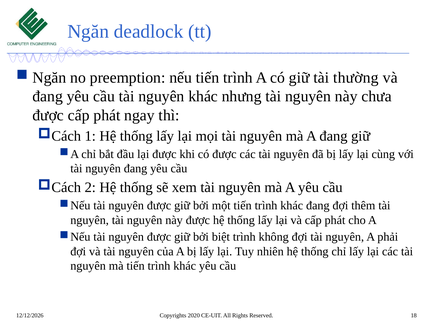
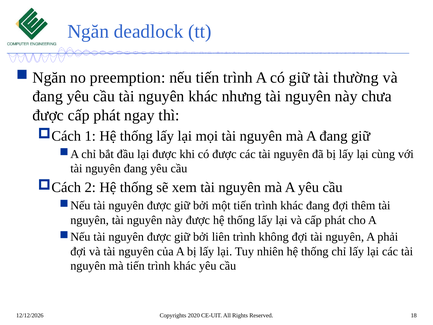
biệt: biệt -> liên (221, 237)
